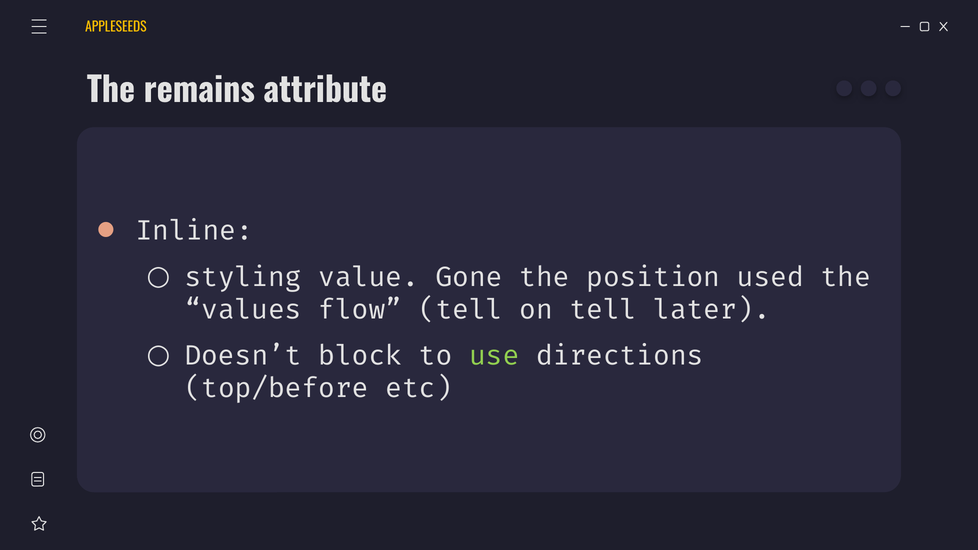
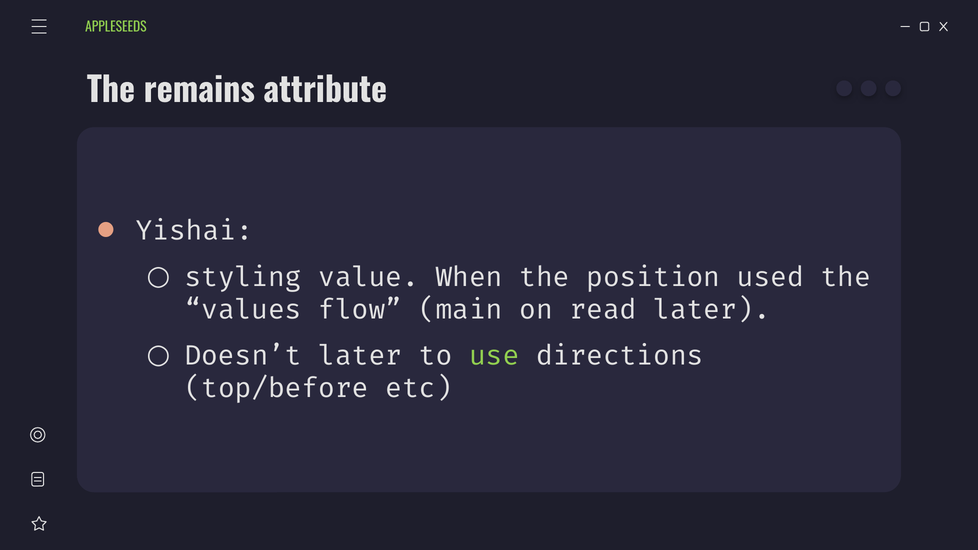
APPLESEEDS colour: yellow -> light green (116, 28)
Inline: Inline -> Yishai (194, 231)
Gone: Gone -> When (469, 277)
flow tell: tell -> main (461, 310)
on tell: tell -> read (603, 310)
Doesn’t block: block -> later (360, 356)
